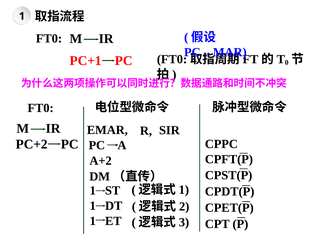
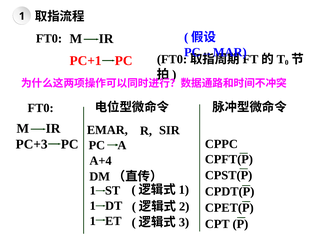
PC+2: PC+2 -> PC+3 (32, 144)
A+2: A+2 -> A+4 (101, 160)
